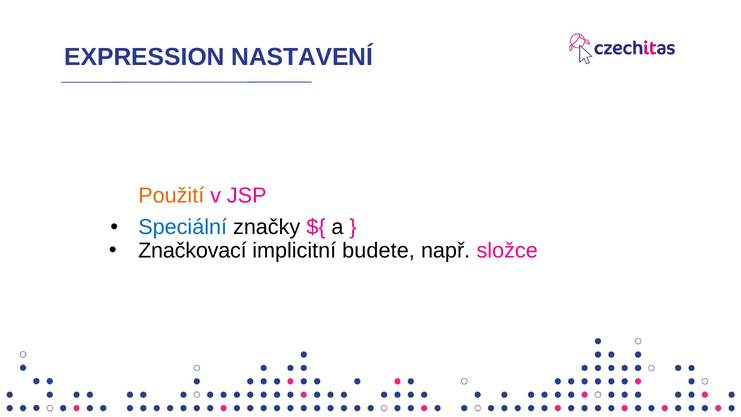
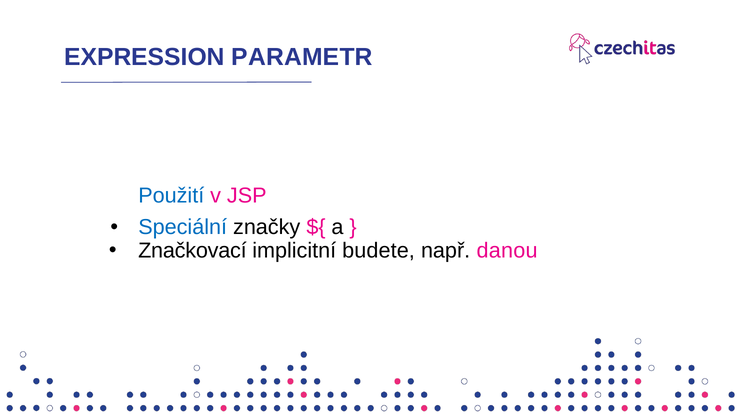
NASTAVENÍ: NASTAVENÍ -> PARAMETR (302, 57)
Použití colour: orange -> blue (171, 196)
složce: složce -> danou (507, 250)
